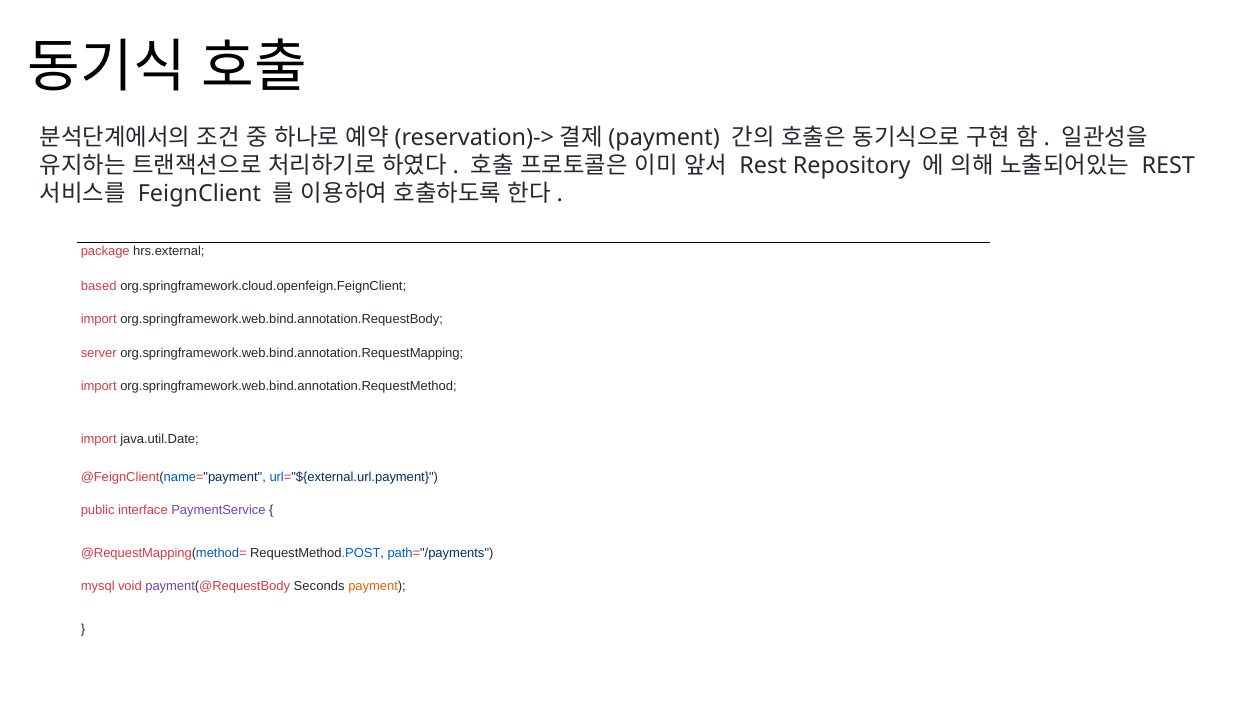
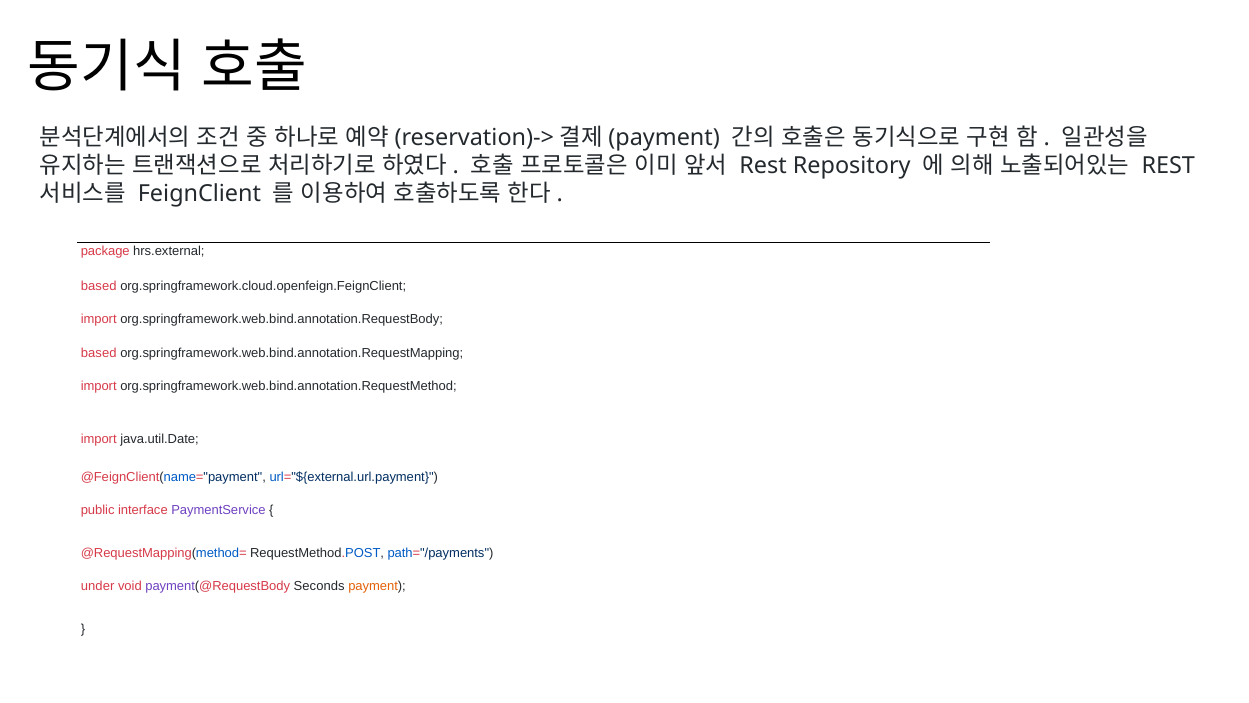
server: server -> based (99, 353)
mysql: mysql -> under (98, 586)
